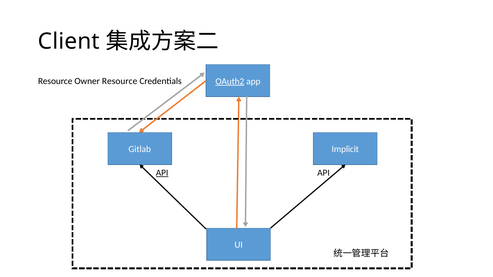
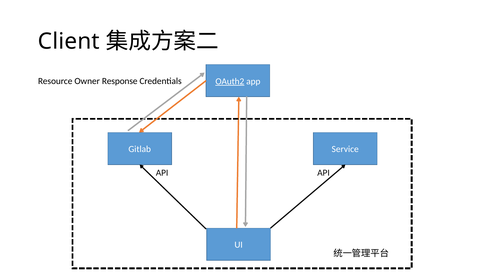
Owner Resource: Resource -> Response (120, 81)
Implicit: Implicit -> Service (345, 149)
API underline: present -> none (162, 173)
